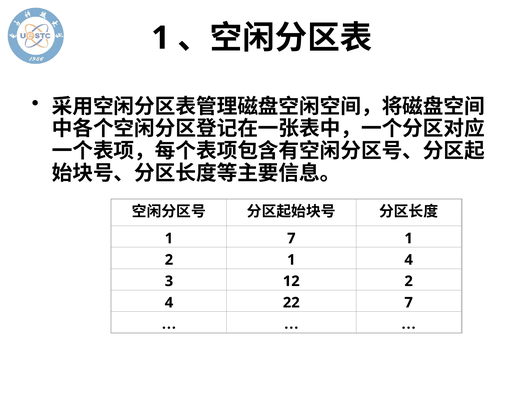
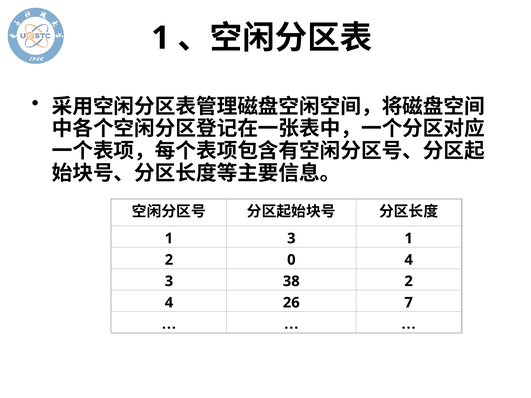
1 7: 7 -> 3 (291, 239)
2 1: 1 -> 0 (291, 260)
12: 12 -> 38 (291, 281)
22: 22 -> 26 (291, 303)
